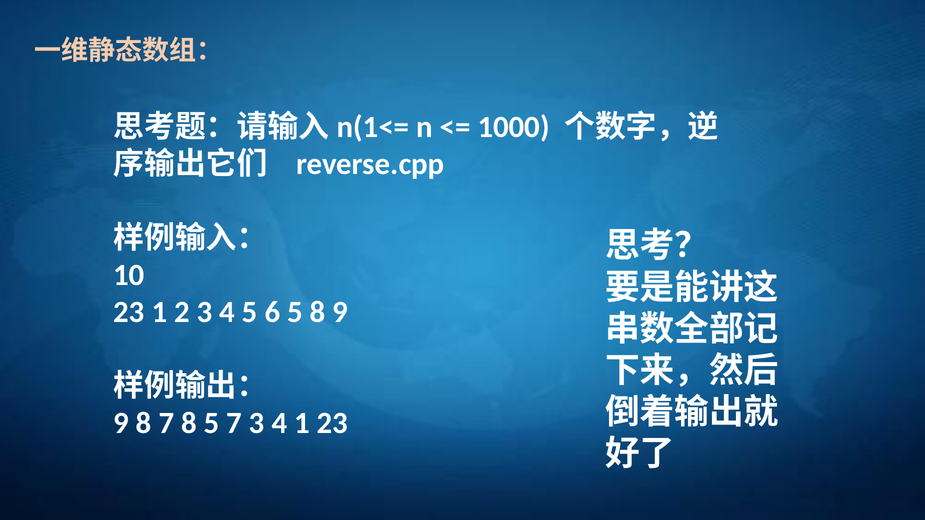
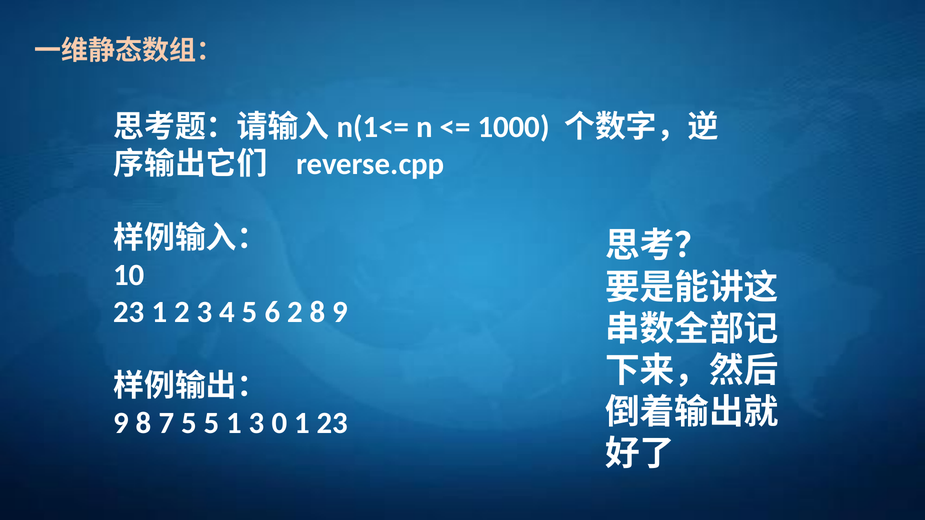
6 5: 5 -> 2 (295, 312)
7 8: 8 -> 5 (189, 423)
5 7: 7 -> 1 (234, 423)
4: 4 -> 0 (279, 423)
